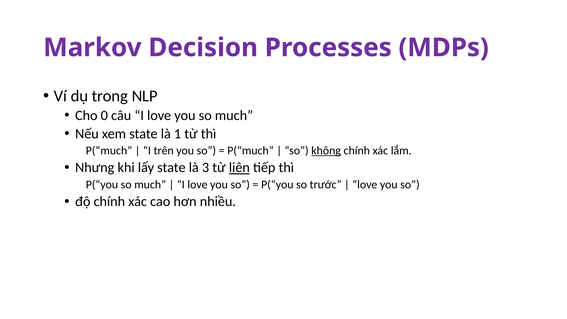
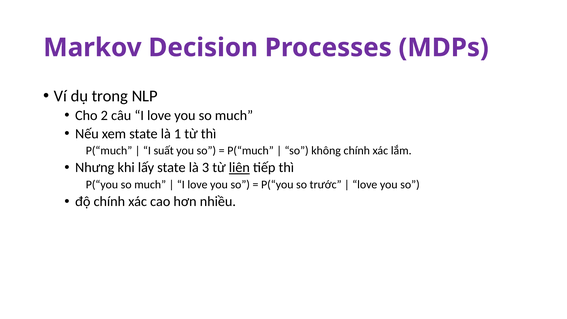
0: 0 -> 2 (104, 115)
trên: trên -> suất (164, 151)
không underline: present -> none (326, 151)
